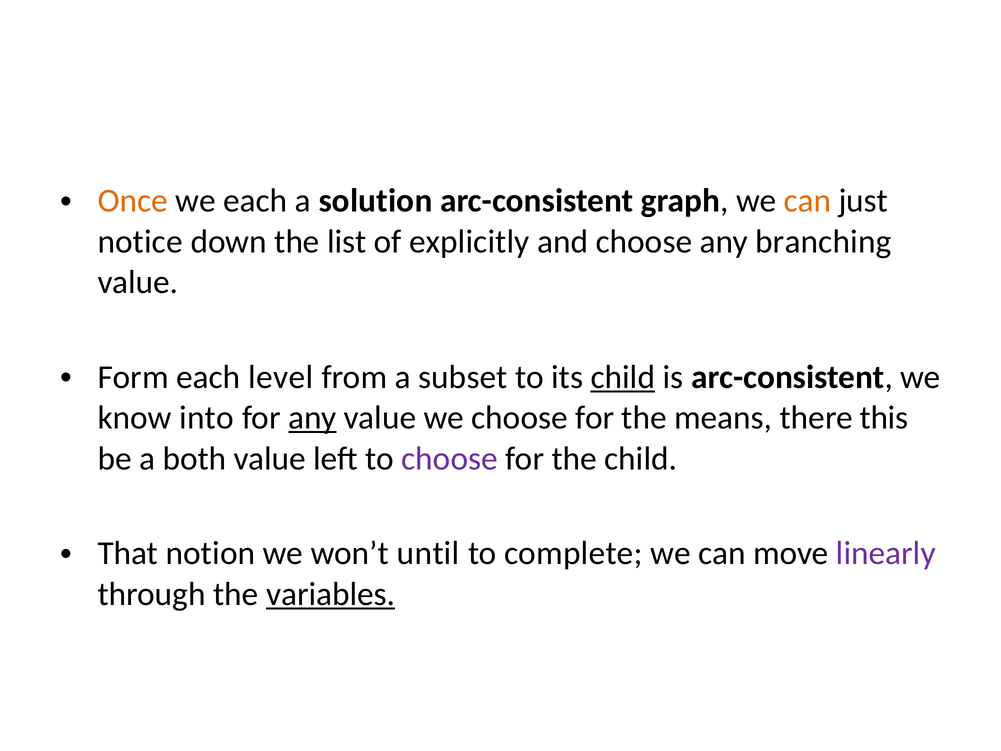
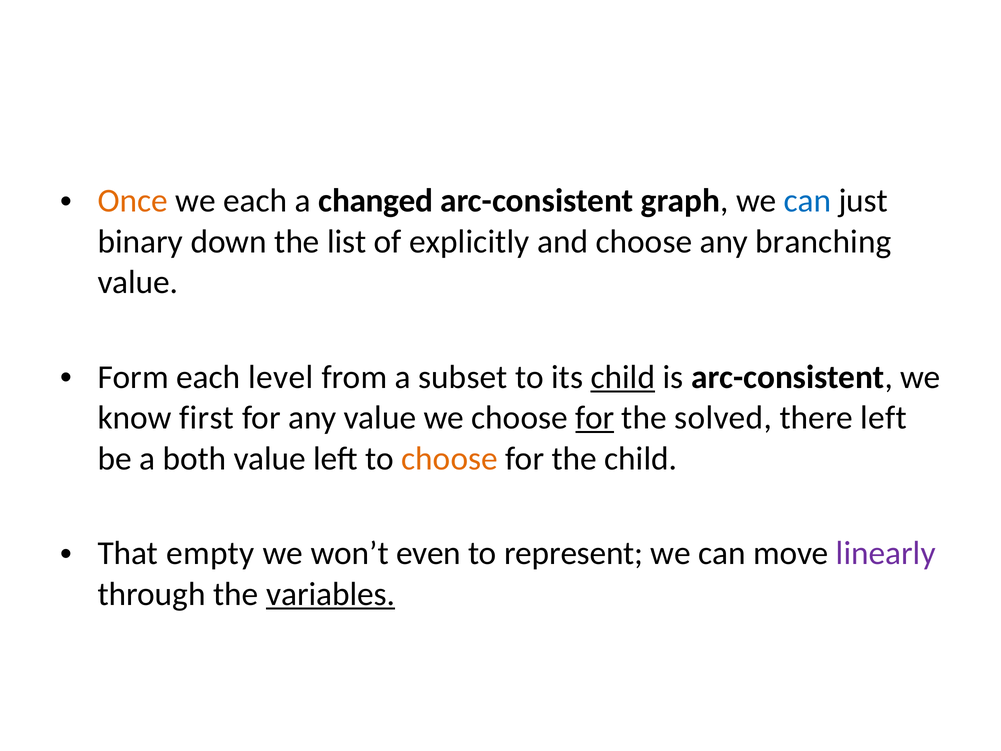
solution: solution -> changed (376, 201)
can colour: orange -> blue (807, 201)
notice: notice -> binary (140, 242)
into: into -> first (207, 418)
any underline: present -> none (312, 418)
for underline: none -> present (595, 418)
means: means -> solved (723, 418)
there this: this -> left (884, 418)
choose colour: purple -> orange (450, 458)
notion: notion -> empty (210, 553)
until: until -> even (429, 553)
complete: complete -> represent (574, 553)
